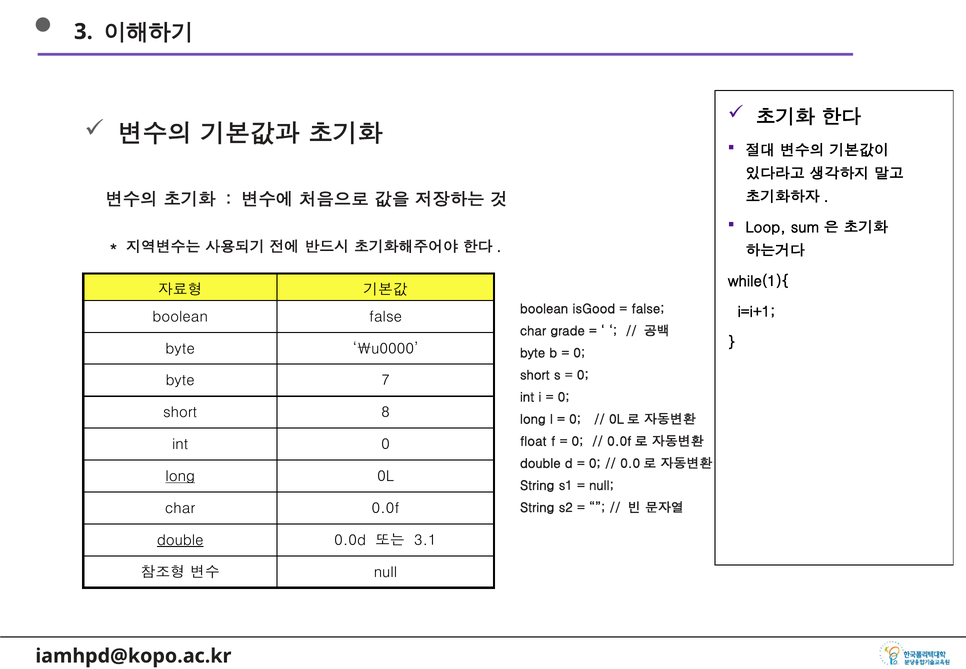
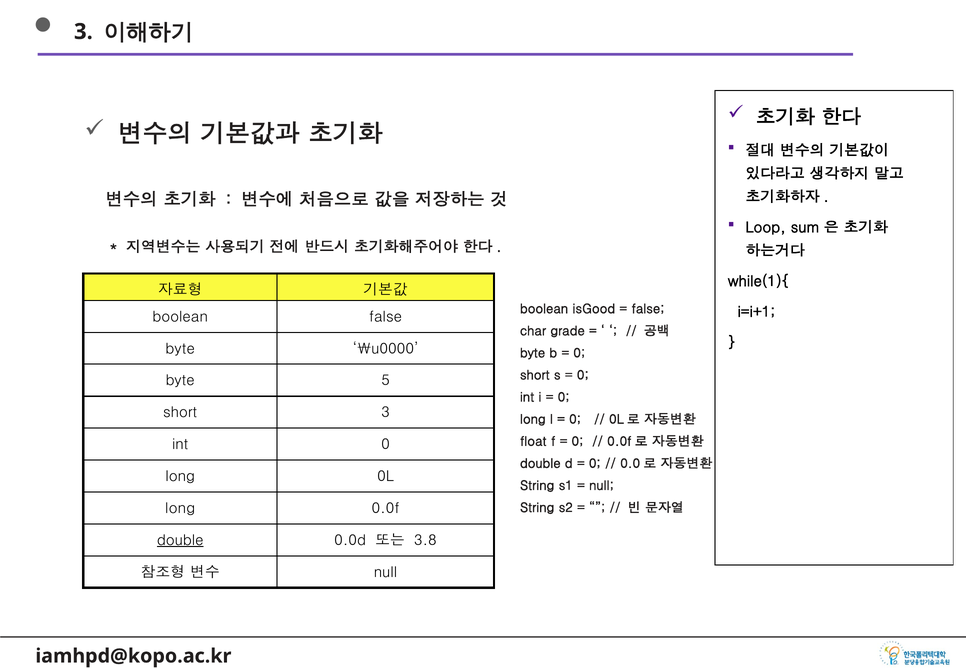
7: 7 -> 5 (386, 380)
short 8: 8 -> 3 (386, 412)
long underline: present -> none (180, 476)
char: char -> long (180, 508)
3.1: 3.1 -> 3.8 (425, 540)
